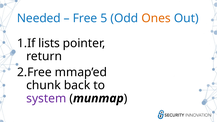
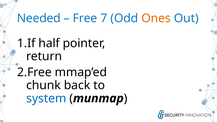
5: 5 -> 7 (104, 18)
lists: lists -> half (49, 43)
system colour: purple -> blue (46, 98)
